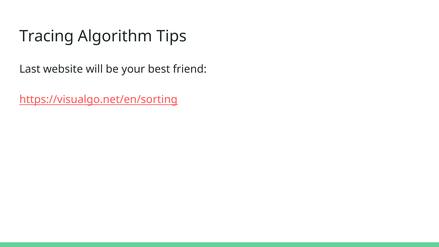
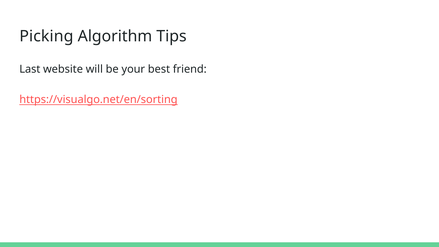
Tracing: Tracing -> Picking (46, 36)
